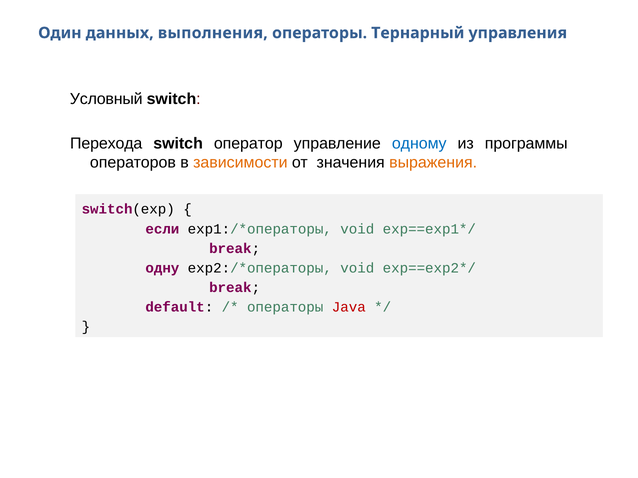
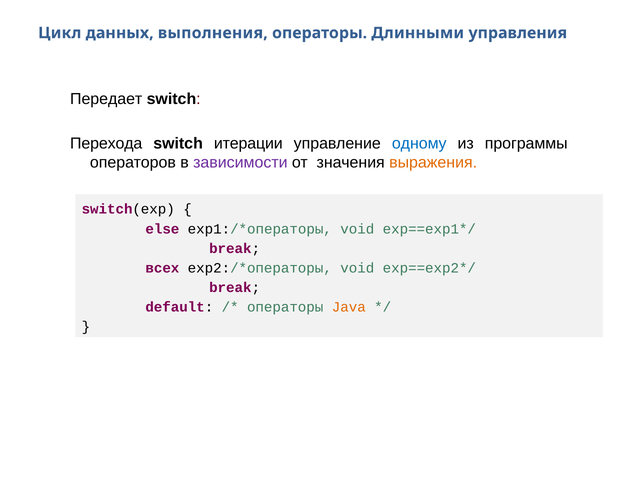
Один: Один -> Цикл (60, 33)
Тернарный: Тернарный -> Длинными (418, 33)
Условный: Условный -> Передает (106, 99)
оператор: оператор -> итерации (248, 144)
зависимости colour: orange -> purple (240, 163)
если: если -> else (162, 229)
одну: одну -> всех (162, 268)
Java colour: red -> orange (349, 307)
